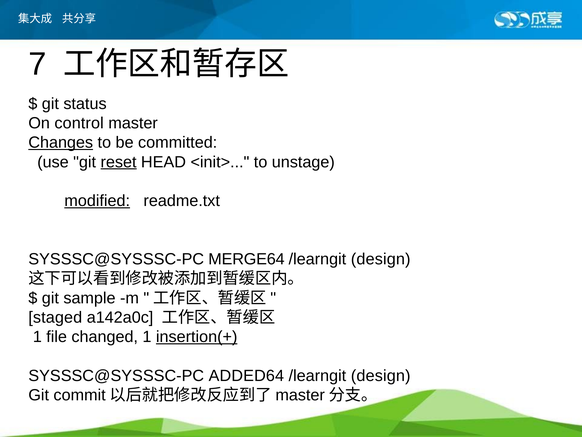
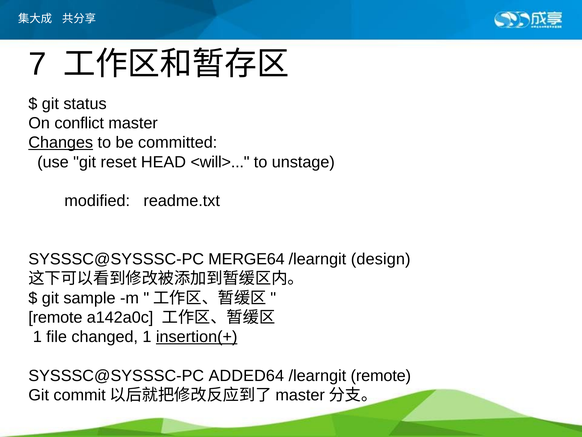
control: control -> conflict (79, 123)
reset underline: present -> none (119, 162)
<init>: <init> -> <will> (220, 162)
modified underline: present -> none (97, 201)
staged: staged -> remote (55, 317)
design: design -> remote (381, 375)
